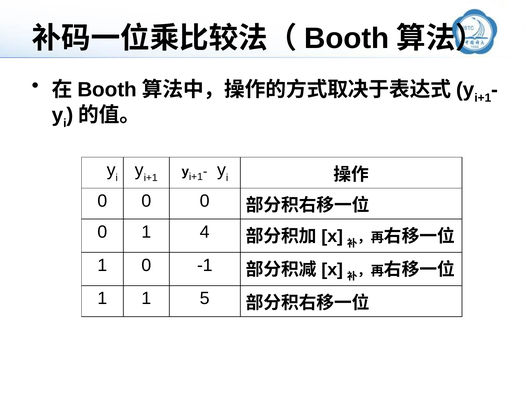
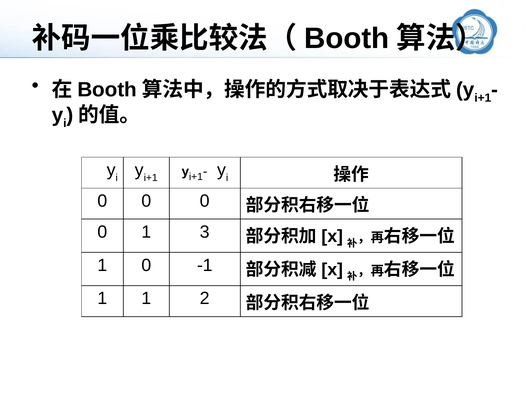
4: 4 -> 3 (205, 232)
5: 5 -> 2 (205, 299)
